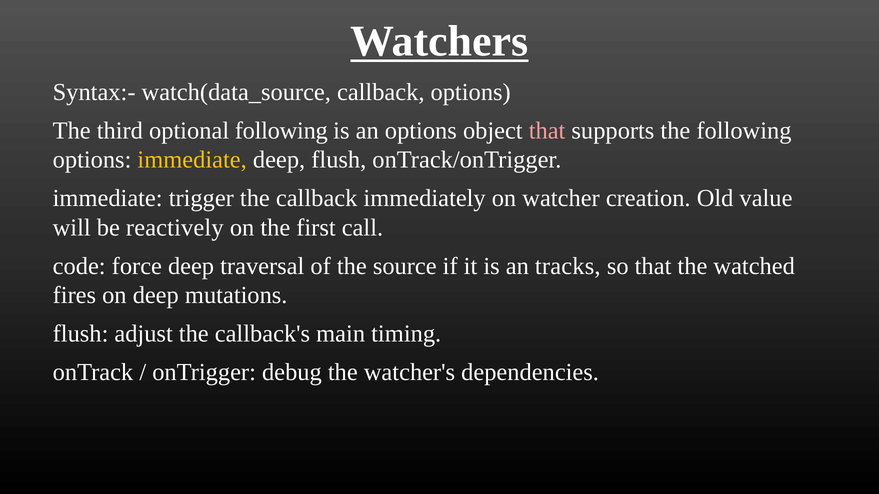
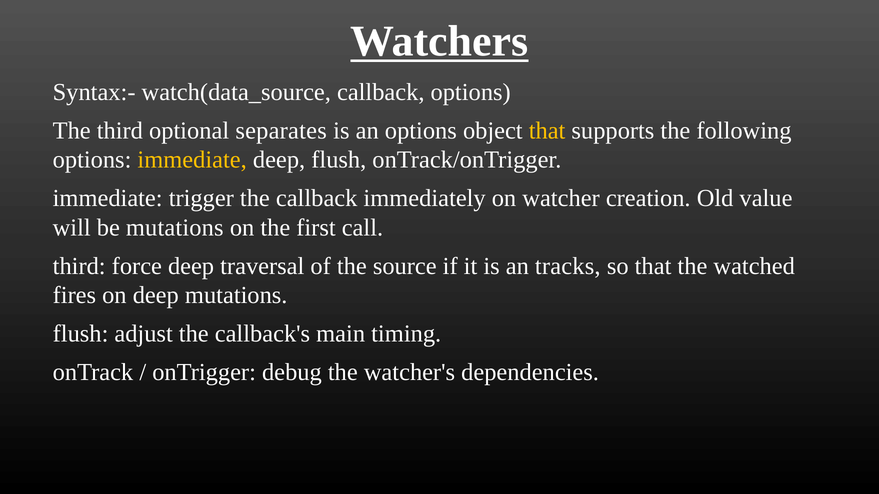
optional following: following -> separates (281, 131)
that colour: pink -> yellow (547, 131)
be reactively: reactively -> mutations (175, 228)
code: code -> third (79, 266)
